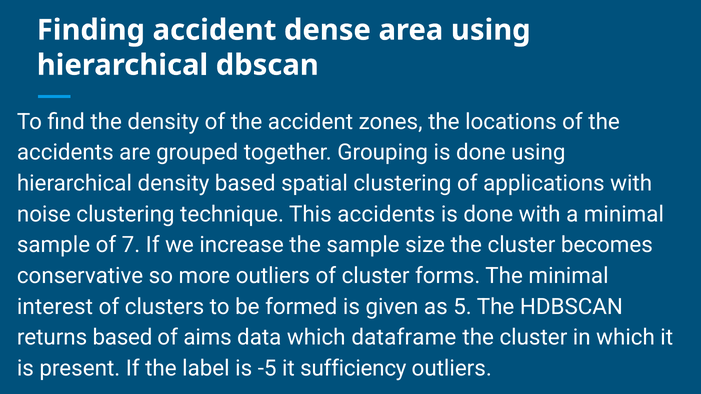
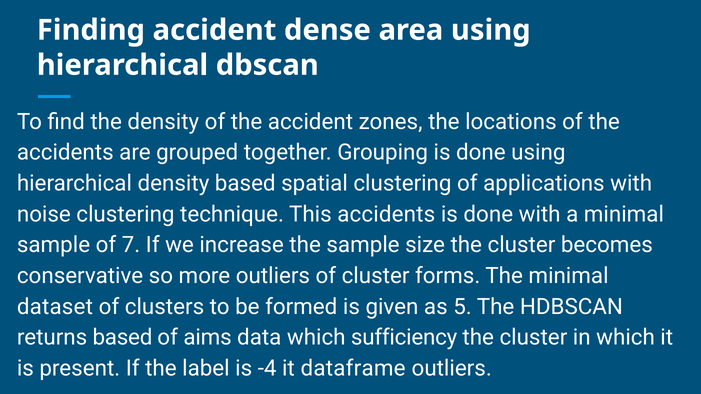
interest: interest -> dataset (55, 307)
dataframe: dataframe -> sufficiency (404, 338)
-5: -5 -> -4 (267, 369)
sufficiency: sufficiency -> dataframe (353, 369)
